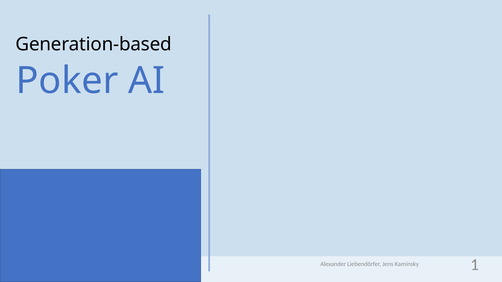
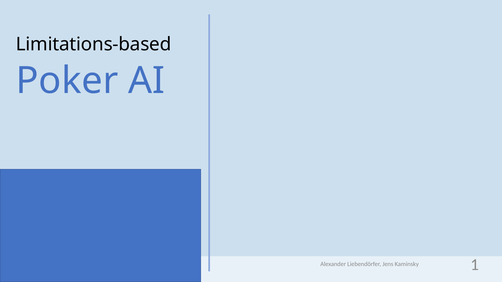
Generation-based: Generation-based -> Limitations-based (94, 44)
